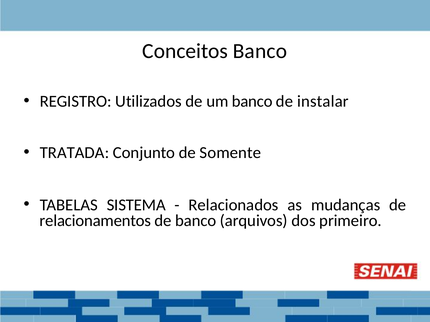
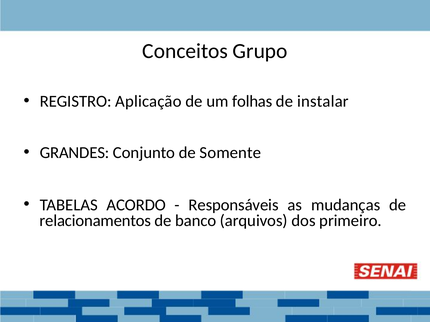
Conceitos Banco: Banco -> Grupo (260, 51)
Utilizados: Utilizados -> Aplicação (148, 102)
um banco: banco -> folhas (252, 102)
TRATADA: TRATADA -> GRANDES (75, 153)
SISTEMA: SISTEMA -> ACORDO (136, 205)
Relacionados: Relacionados -> Responsáveis (234, 205)
